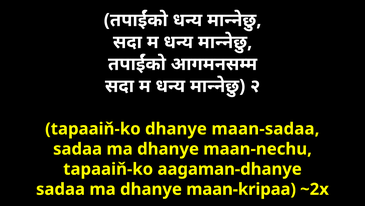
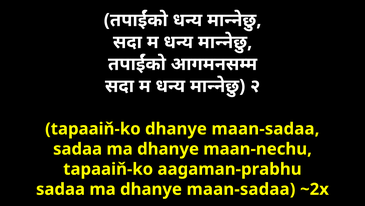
aagaman-dhanye: aagaman-dhanye -> aagaman-prabhu (230, 169)
ma dhanye maan-kripaa: maan-kripaa -> maan-sadaa (241, 189)
